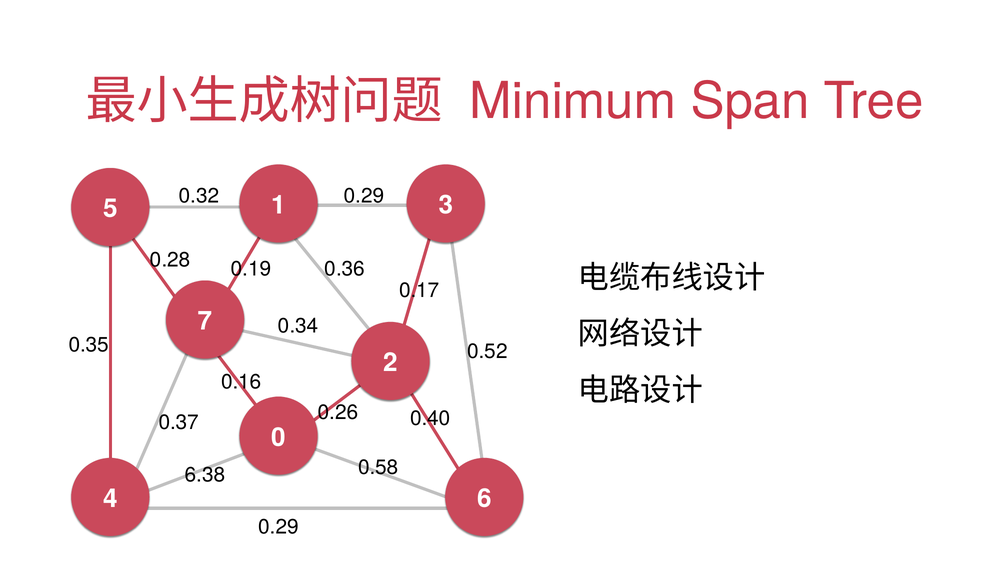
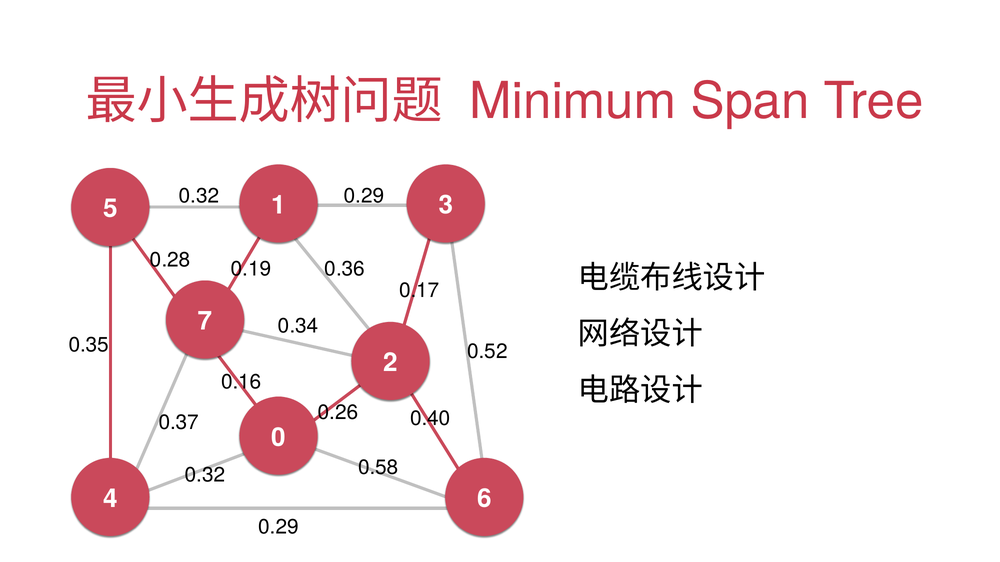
6.38: 6.38 -> 0.32 (205, 475)
